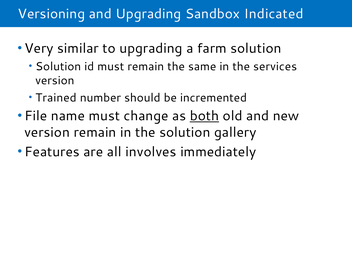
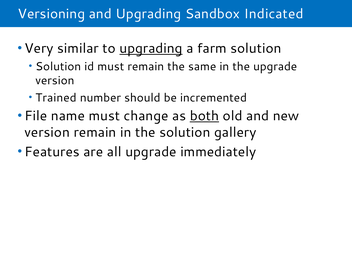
upgrading underline: none -> present (151, 48)
the services: services -> upgrade (275, 67)
all involves: involves -> upgrade (151, 152)
